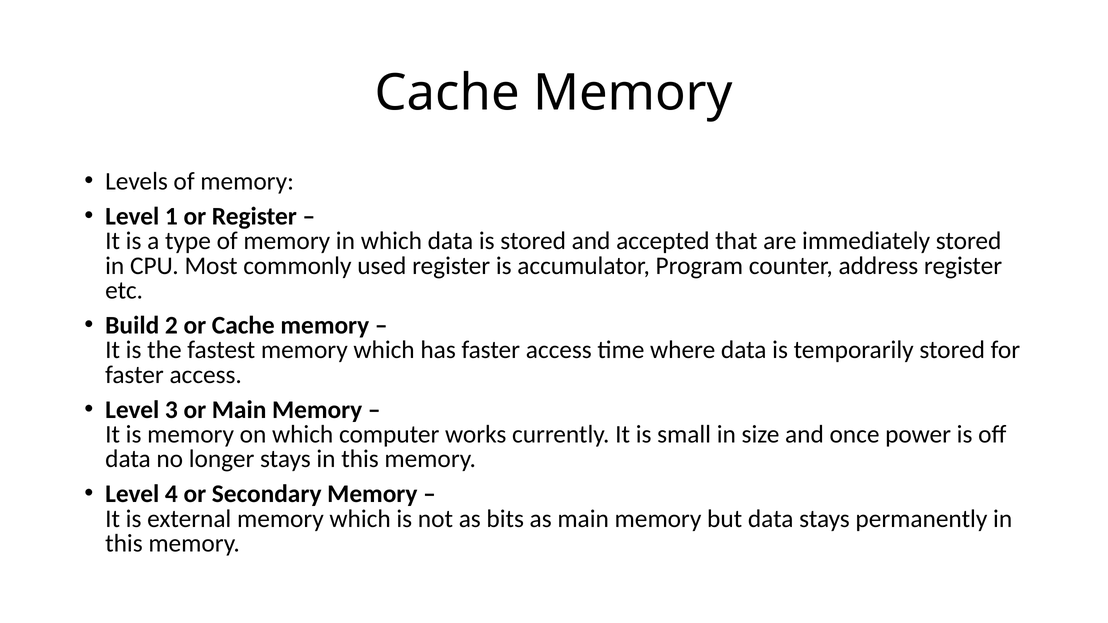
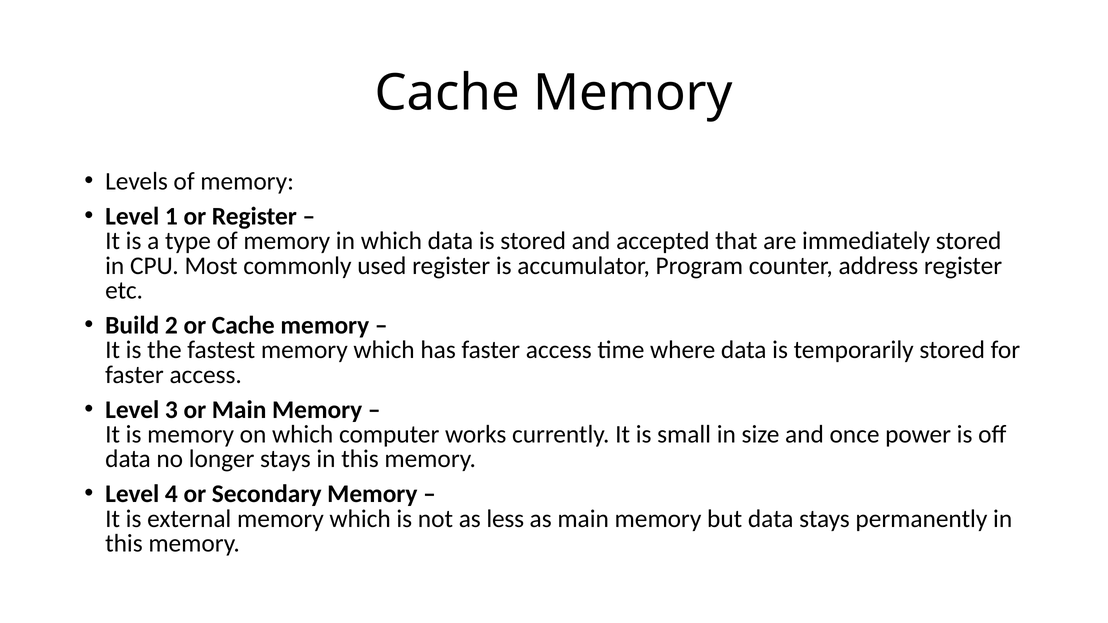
bits: bits -> less (505, 519)
